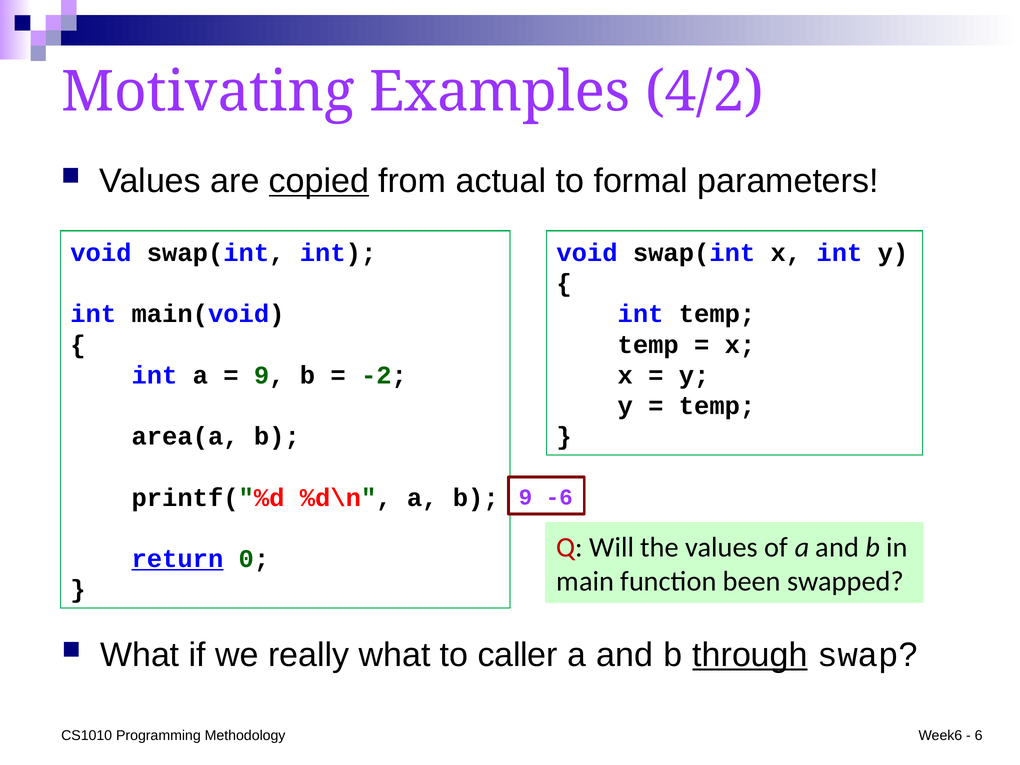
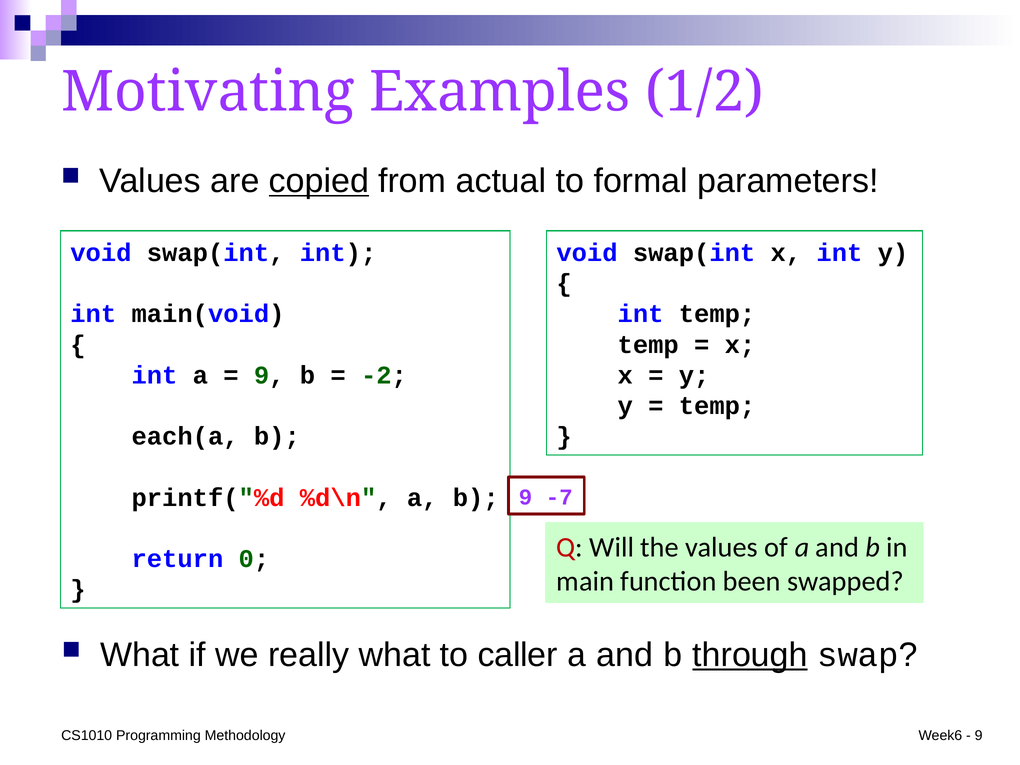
4/2: 4/2 -> 1/2 (704, 92)
area(a: area(a -> each(a (185, 436)
-6: -6 -> -7 (559, 497)
return underline: present -> none (177, 559)
6: 6 -> 9 (979, 735)
